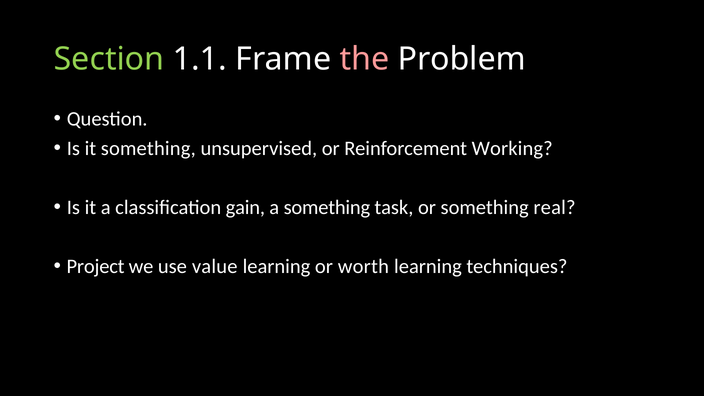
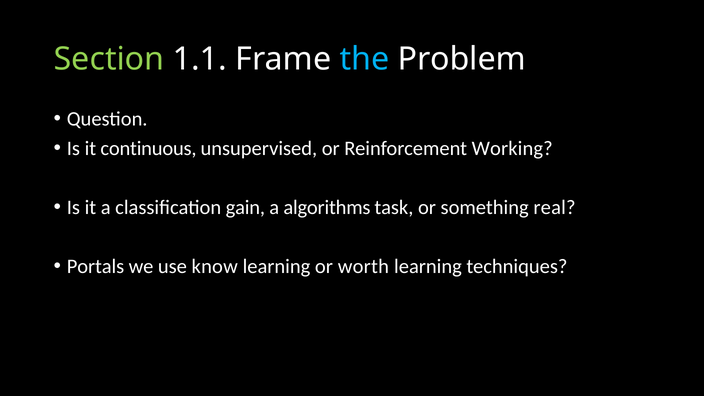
the colour: pink -> light blue (365, 59)
it something: something -> continuous (148, 148)
a something: something -> algorithms (327, 207)
Project: Project -> Portals (96, 266)
value: value -> know (215, 266)
